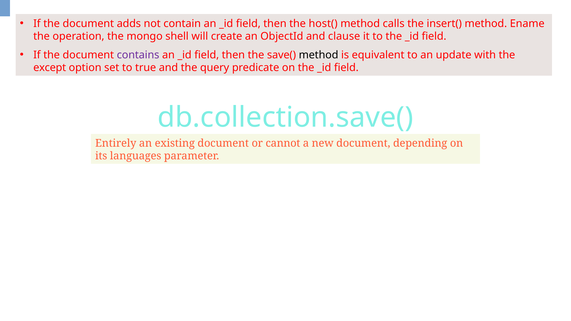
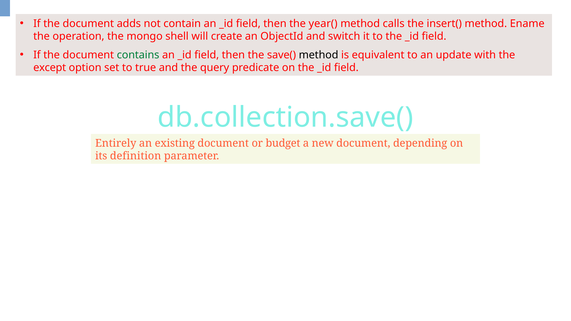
host(: host( -> year( (323, 24)
clause: clause -> switch (344, 36)
contains colour: purple -> green (138, 55)
cannot: cannot -> budget (283, 143)
languages: languages -> definition (136, 156)
